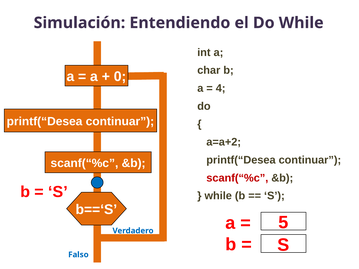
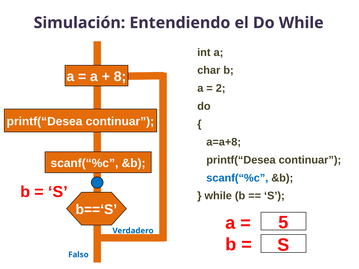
0: 0 -> 8 (120, 77)
4: 4 -> 2 (221, 88)
a=a+2: a=a+2 -> a=a+8 (224, 142)
scanf(“%c colour: red -> blue (237, 178)
